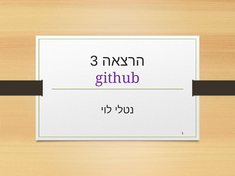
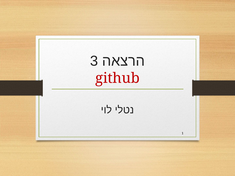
github colour: purple -> red (117, 78)
